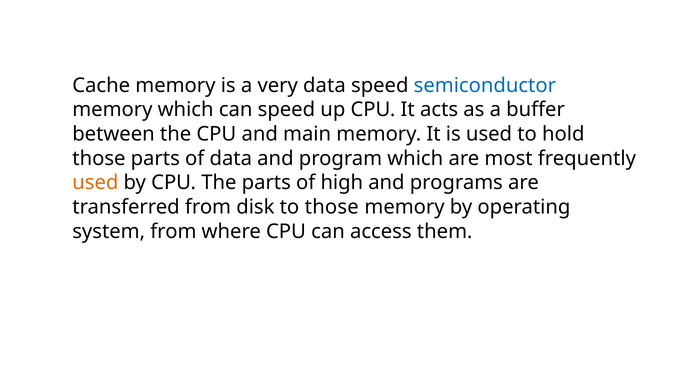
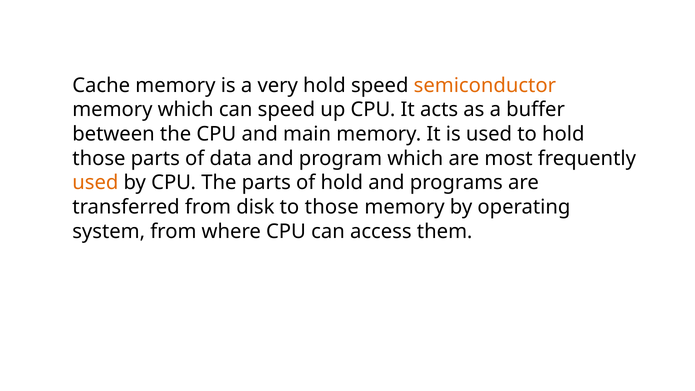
very data: data -> hold (324, 85)
semiconductor colour: blue -> orange (485, 85)
of high: high -> hold (342, 183)
